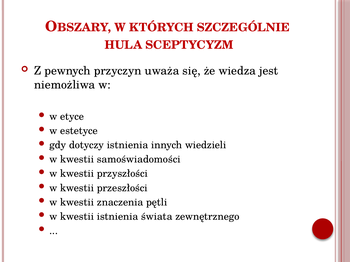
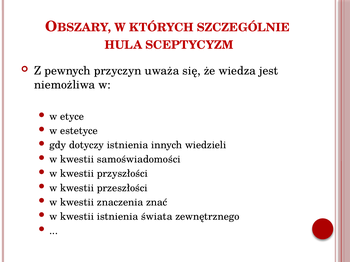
pętli: pętli -> znać (157, 203)
